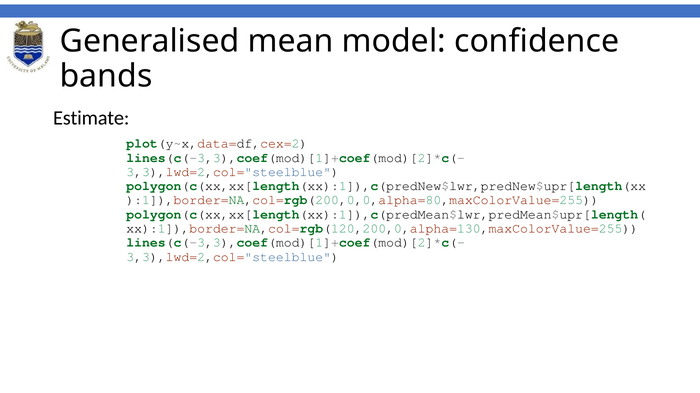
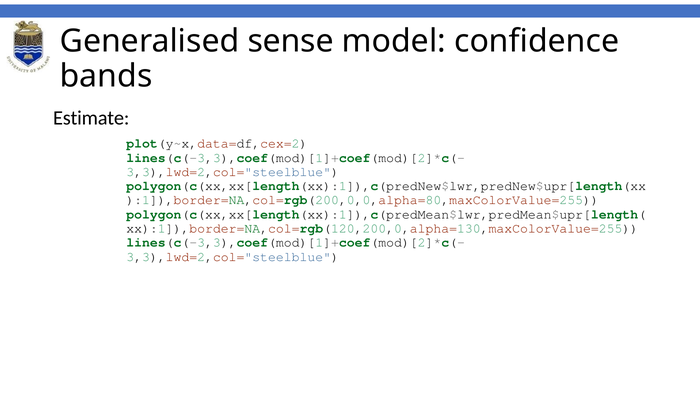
mean: mean -> sense (291, 41)
